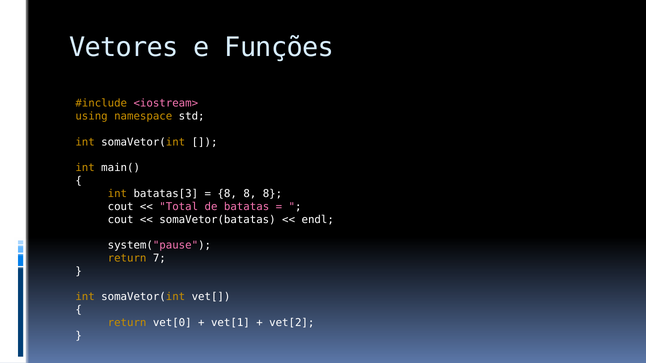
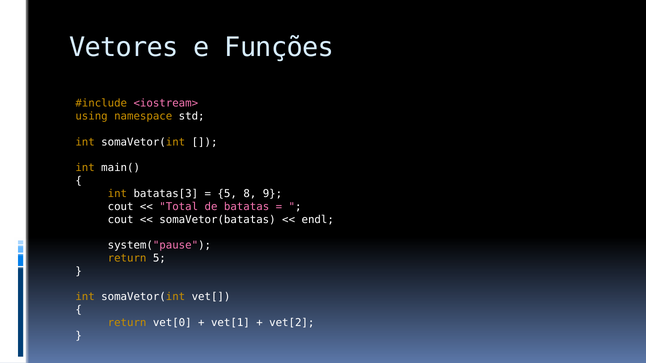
8: 8 -> 5 (227, 194)
8: 8 -> 9 (272, 194)
return 7: 7 -> 5 (159, 258)
